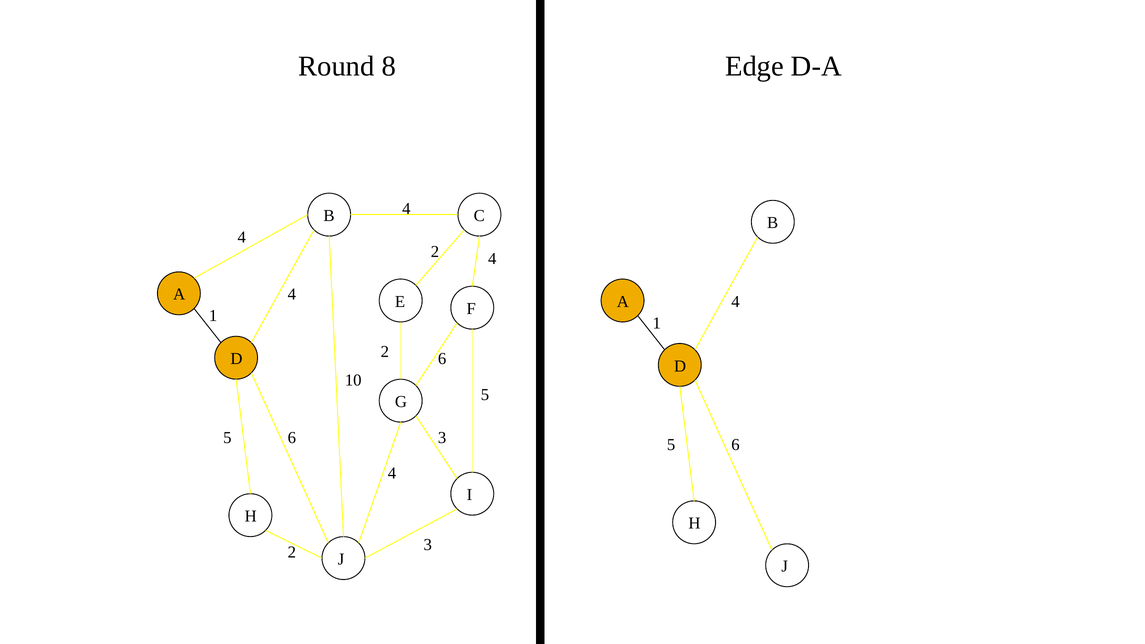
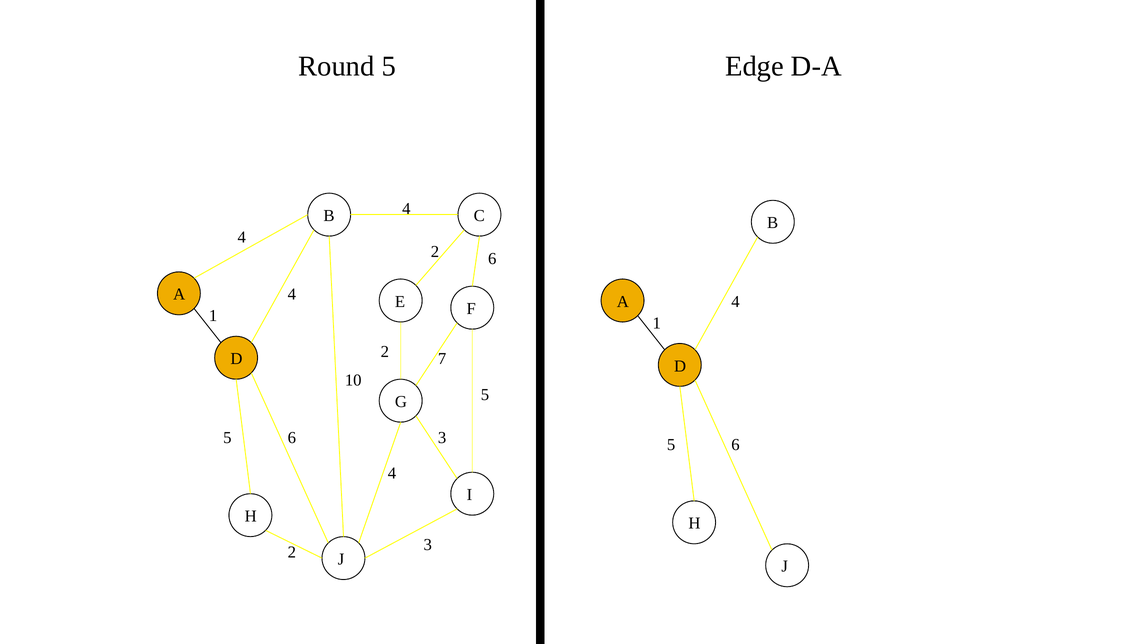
Round 8: 8 -> 5 (389, 66)
2 4: 4 -> 6 (492, 259)
2 6: 6 -> 7 (442, 359)
